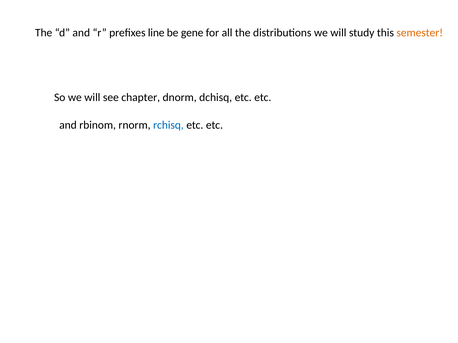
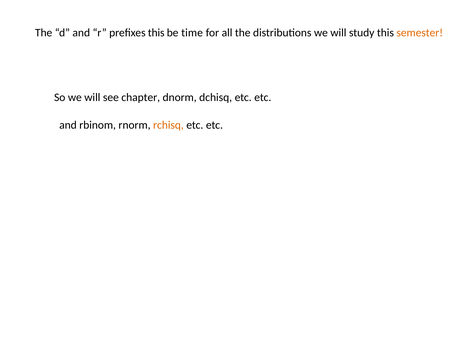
prefixes line: line -> this (156, 33)
gene: gene -> time (192, 33)
rchisq colour: blue -> orange (168, 125)
